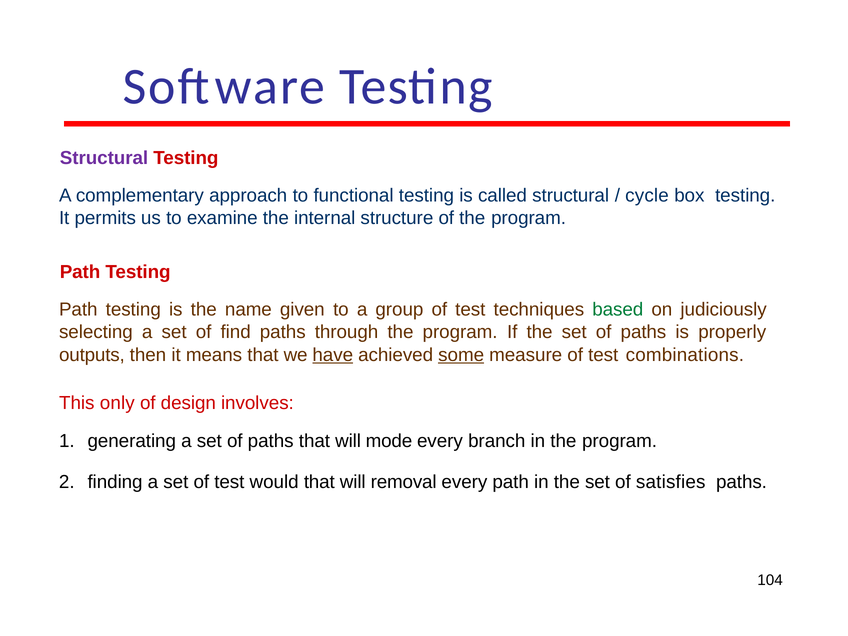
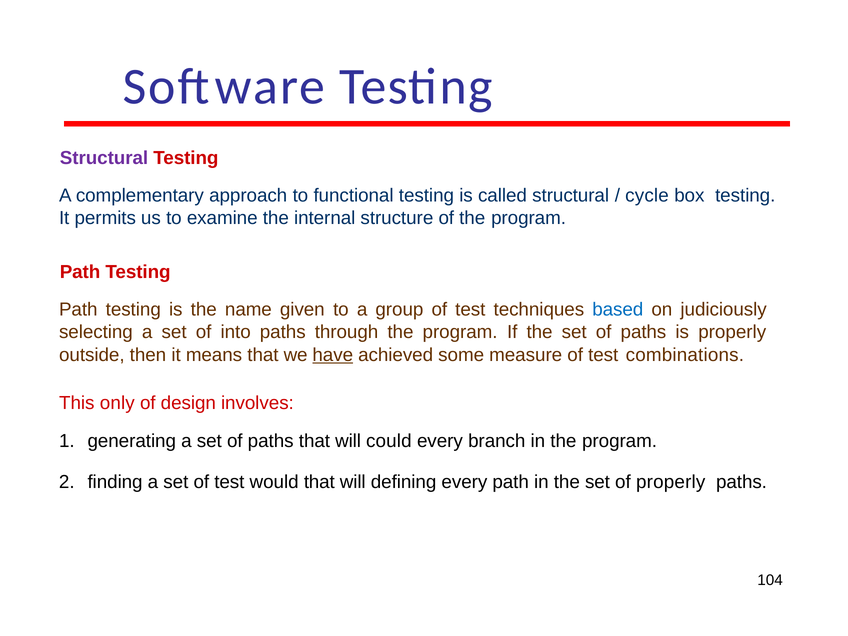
based colour: green -> blue (618, 310)
find: find -> into (236, 332)
outputs: outputs -> outside (92, 355)
some underline: present -> none (461, 355)
mode: mode -> could (389, 441)
removal: removal -> defining (404, 482)
of satisfies: satisfies -> properly (671, 482)
